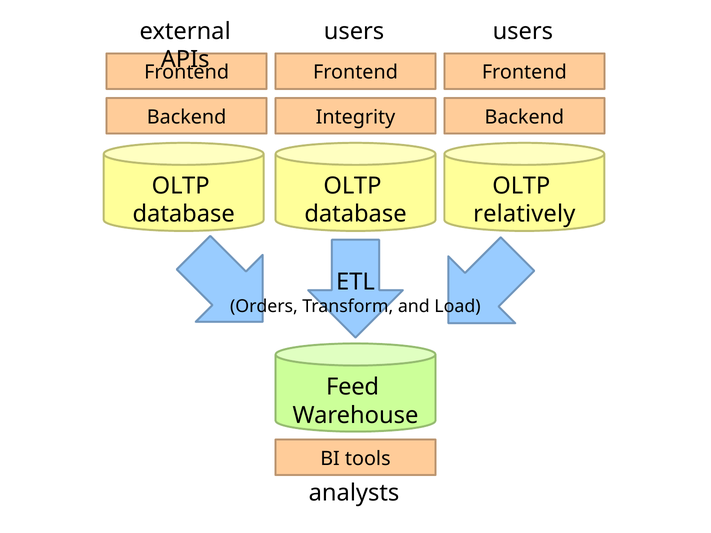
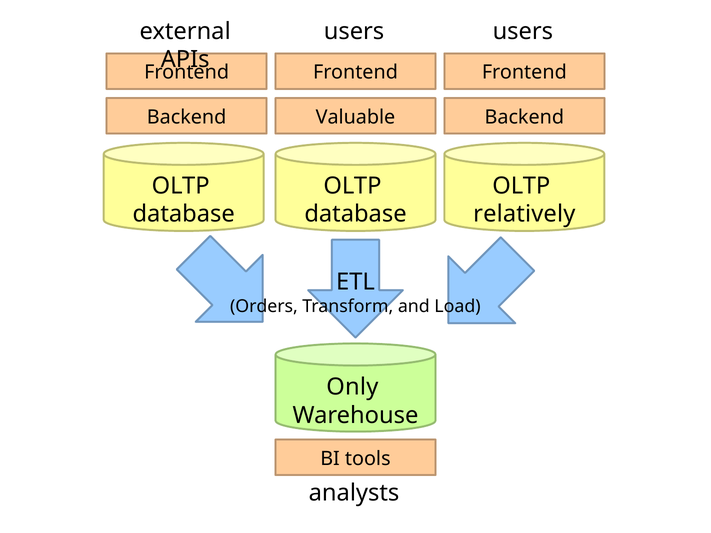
Integrity: Integrity -> Valuable (355, 117)
Feed: Feed -> Only (352, 387)
